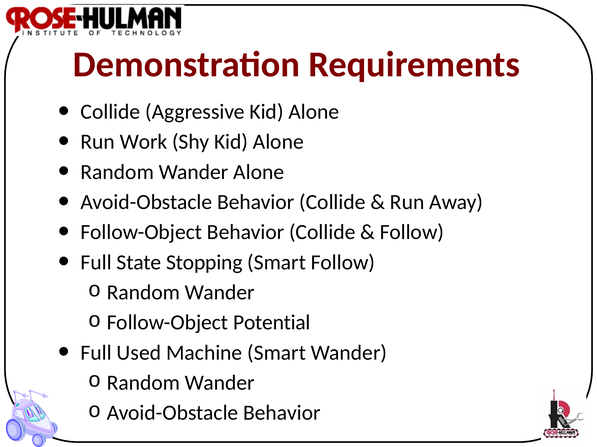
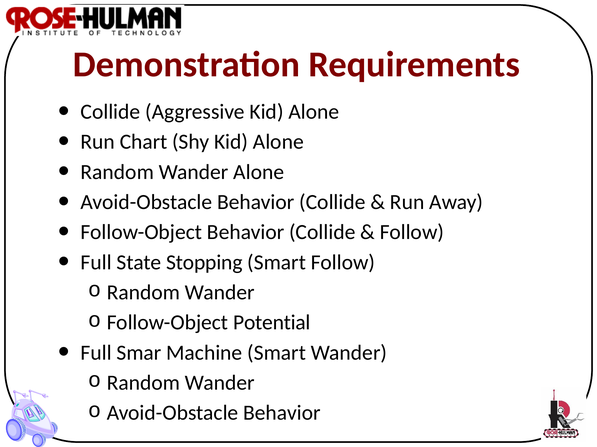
Work: Work -> Chart (144, 142)
Used: Used -> Smar (139, 353)
